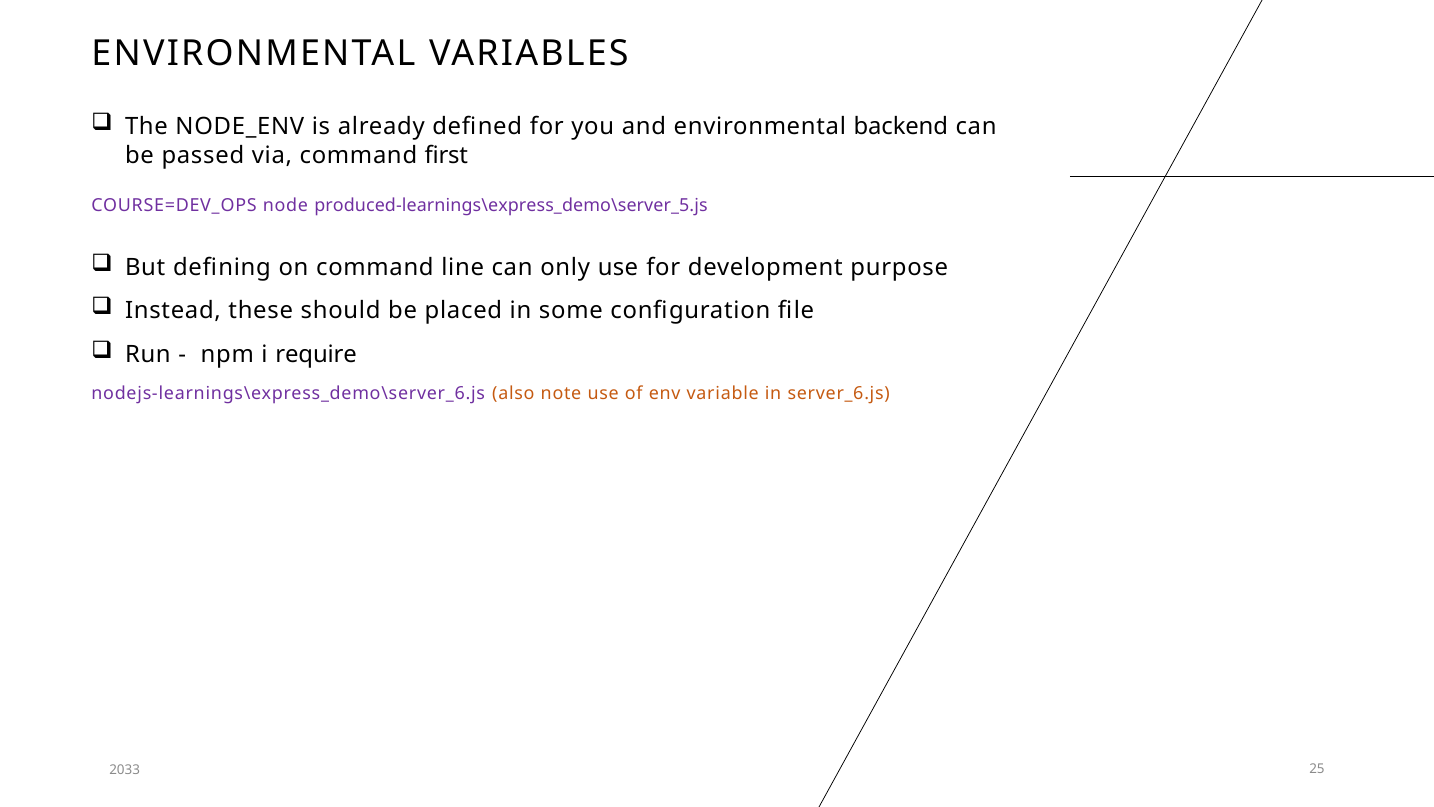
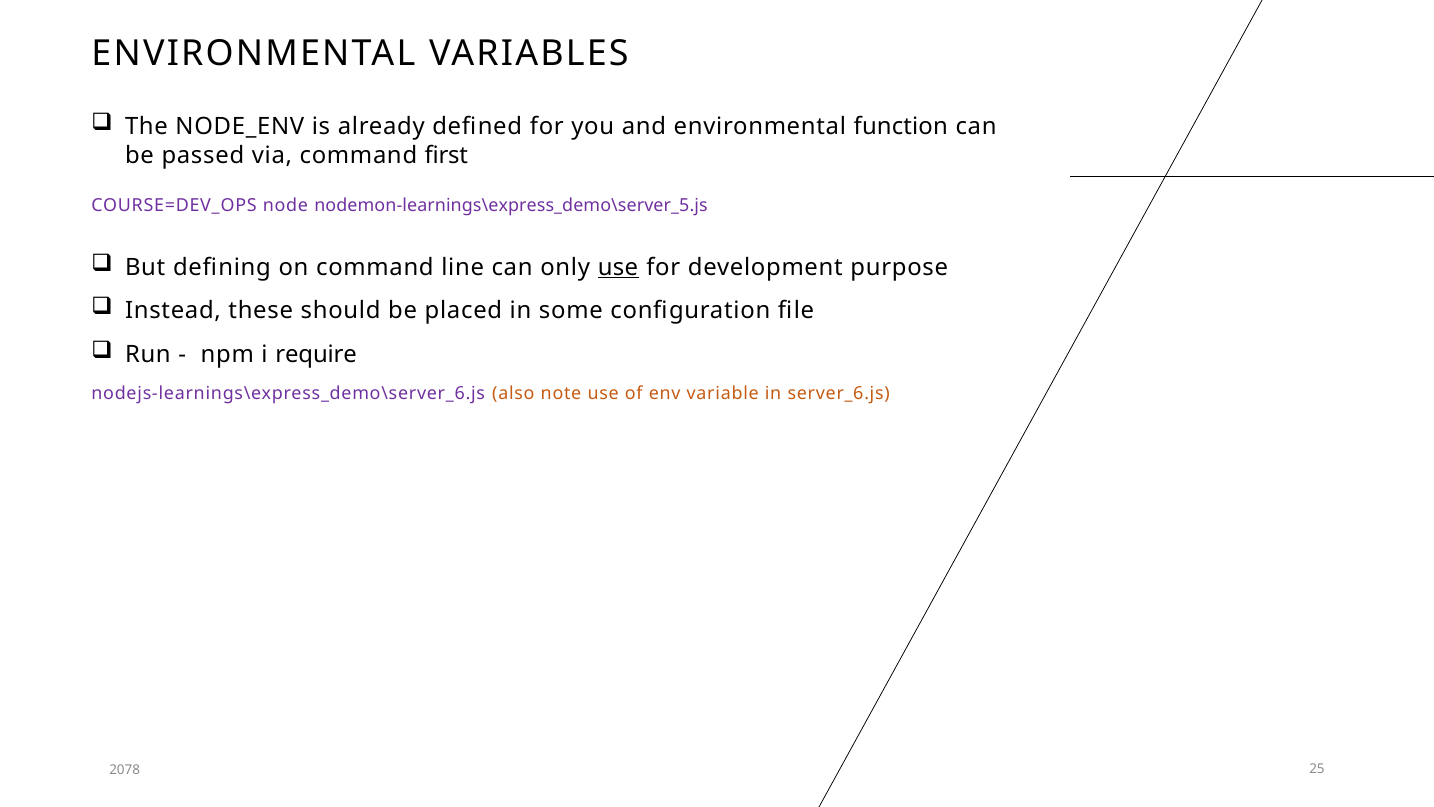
backend: backend -> function (901, 127)
produced-learnings\express_demo\server_5.js: produced-learnings\express_demo\server_5.js -> nodemon-learnings\express_demo\server_5.js (511, 205)
use underline: none -> present (618, 267)
2033: 2033 -> 2078 (125, 770)
